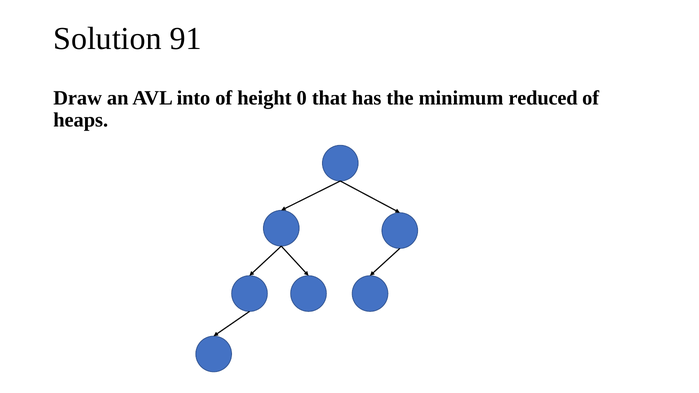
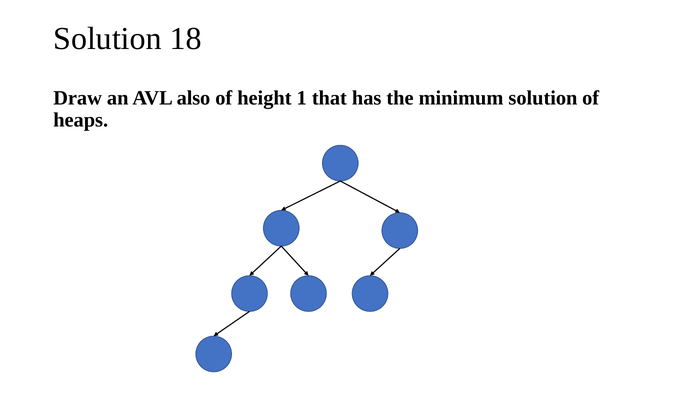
91: 91 -> 18 (186, 39)
into: into -> also (194, 98)
0: 0 -> 1 (302, 98)
minimum reduced: reduced -> solution (543, 98)
